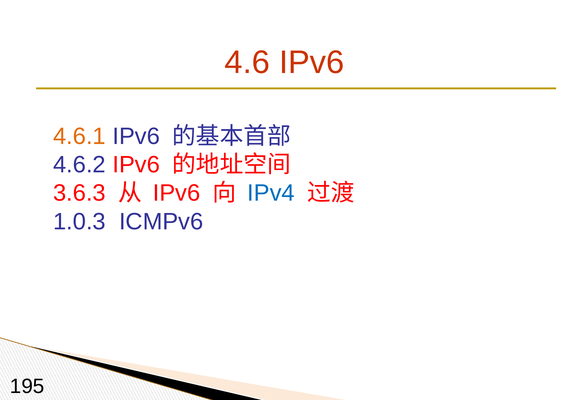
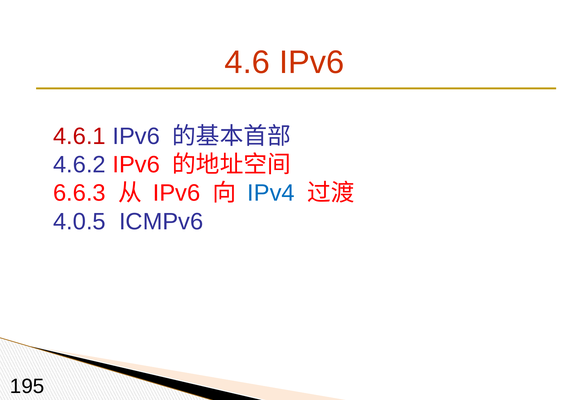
4.6.1 colour: orange -> red (79, 136)
3.6.3: 3.6.3 -> 6.6.3 (79, 193)
1.0.3: 1.0.3 -> 4.0.5 (79, 222)
